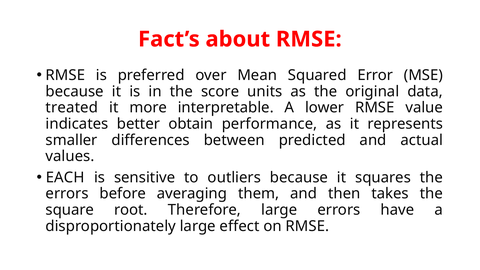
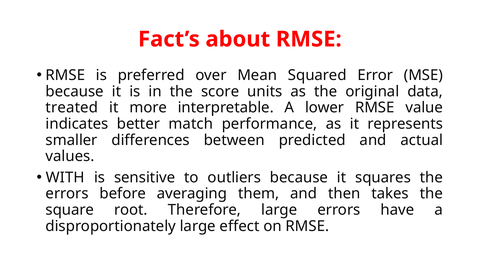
obtain: obtain -> match (191, 124)
EACH: EACH -> WITH (65, 177)
